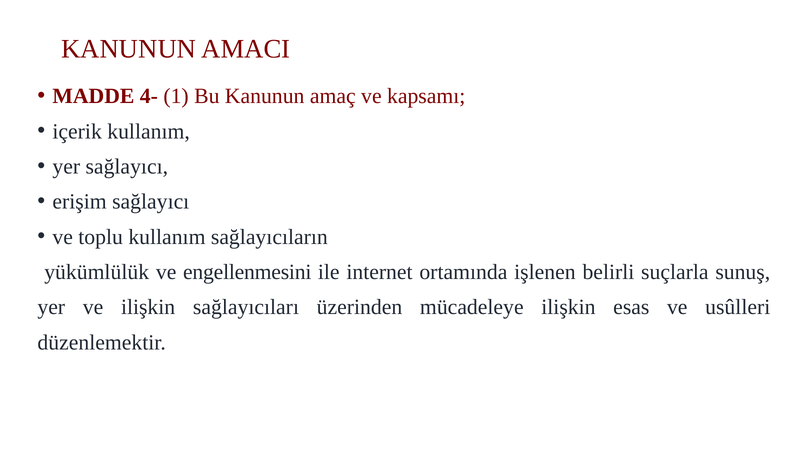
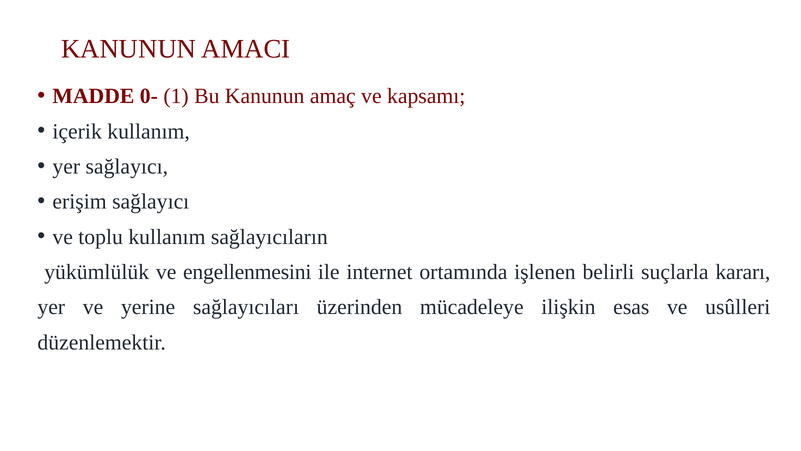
4-: 4- -> 0- (149, 96)
sunuş: sunuş -> kararı (743, 272)
ve ilişkin: ilişkin -> yerine (148, 307)
